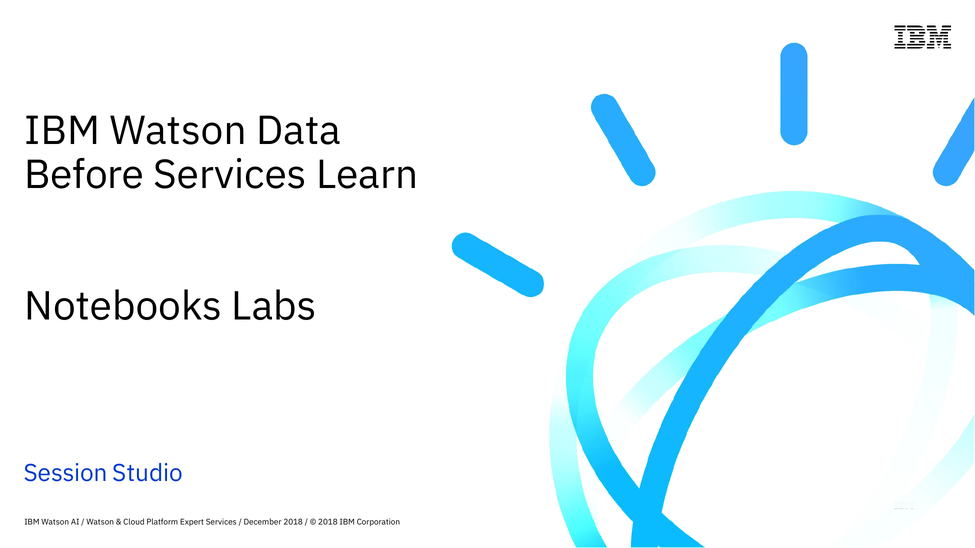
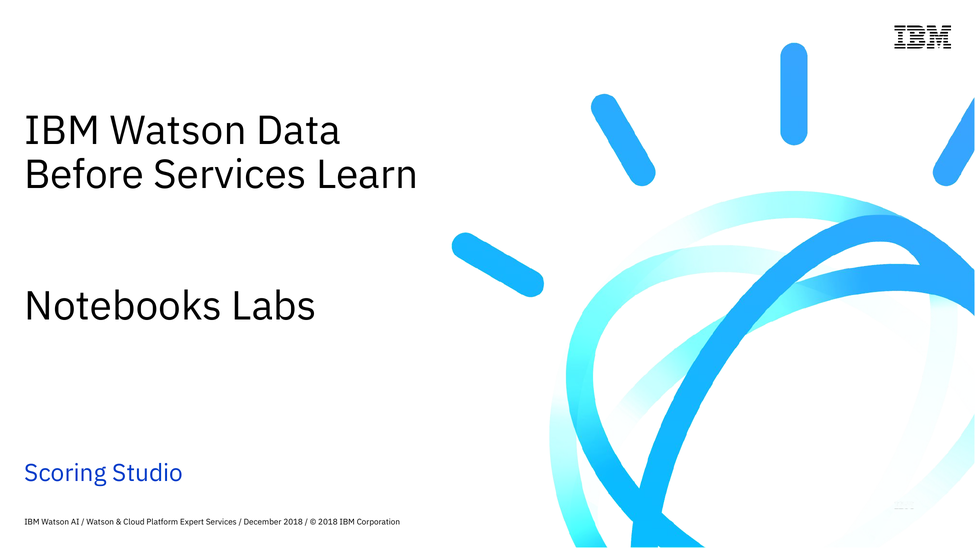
Session: Session -> Scoring (66, 474)
